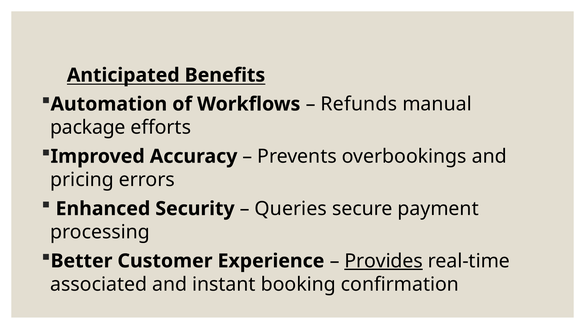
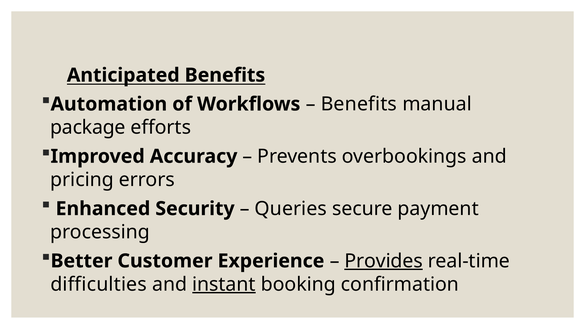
Refunds: Refunds -> Benefits (359, 104)
associated: associated -> difficulties (99, 284)
instant underline: none -> present (224, 284)
